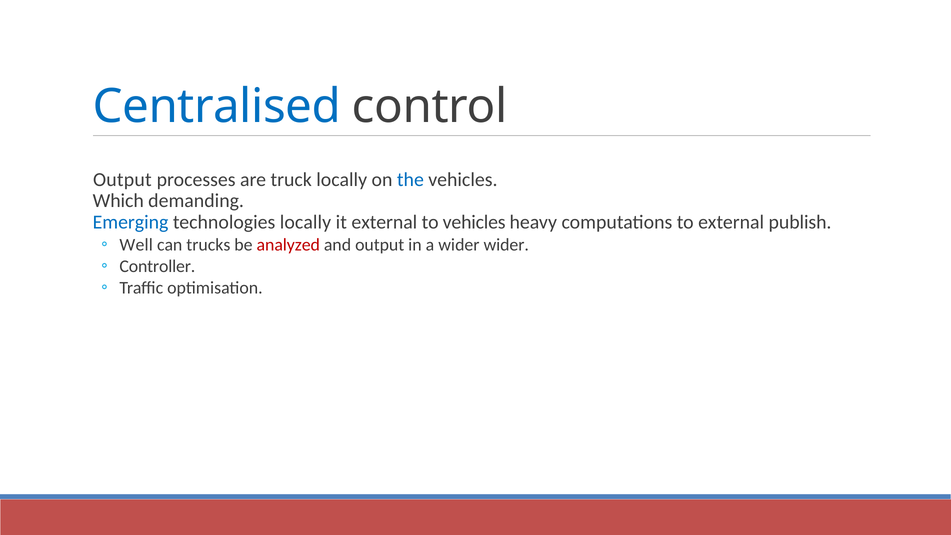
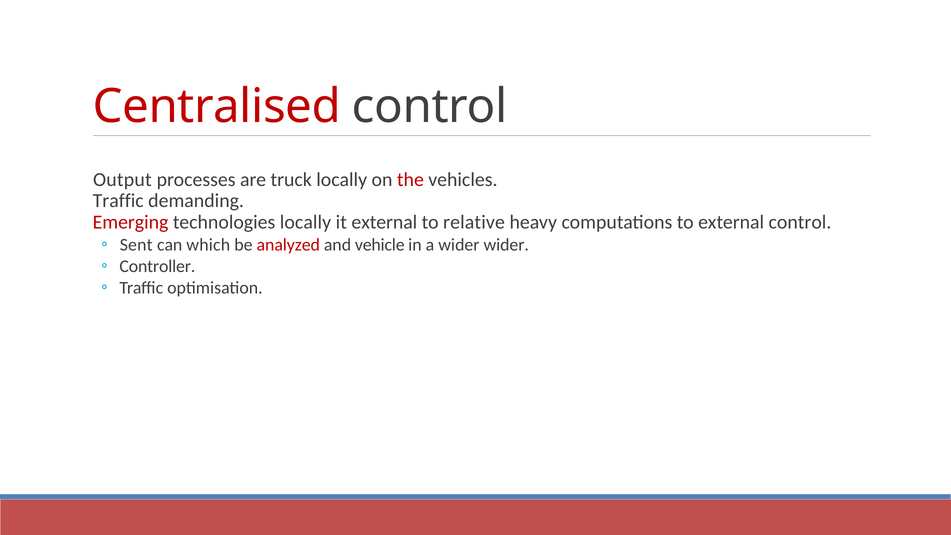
Centralised colour: blue -> red (217, 107)
the colour: blue -> red (410, 179)
Which: Which -> Traffic (118, 201)
Emerging colour: blue -> red (131, 222)
to vehicles: vehicles -> relative (474, 222)
external publish: publish -> control (800, 222)
Well: Well -> Sent (136, 245)
trucks: trucks -> which (208, 245)
and output: output -> vehicle (380, 245)
